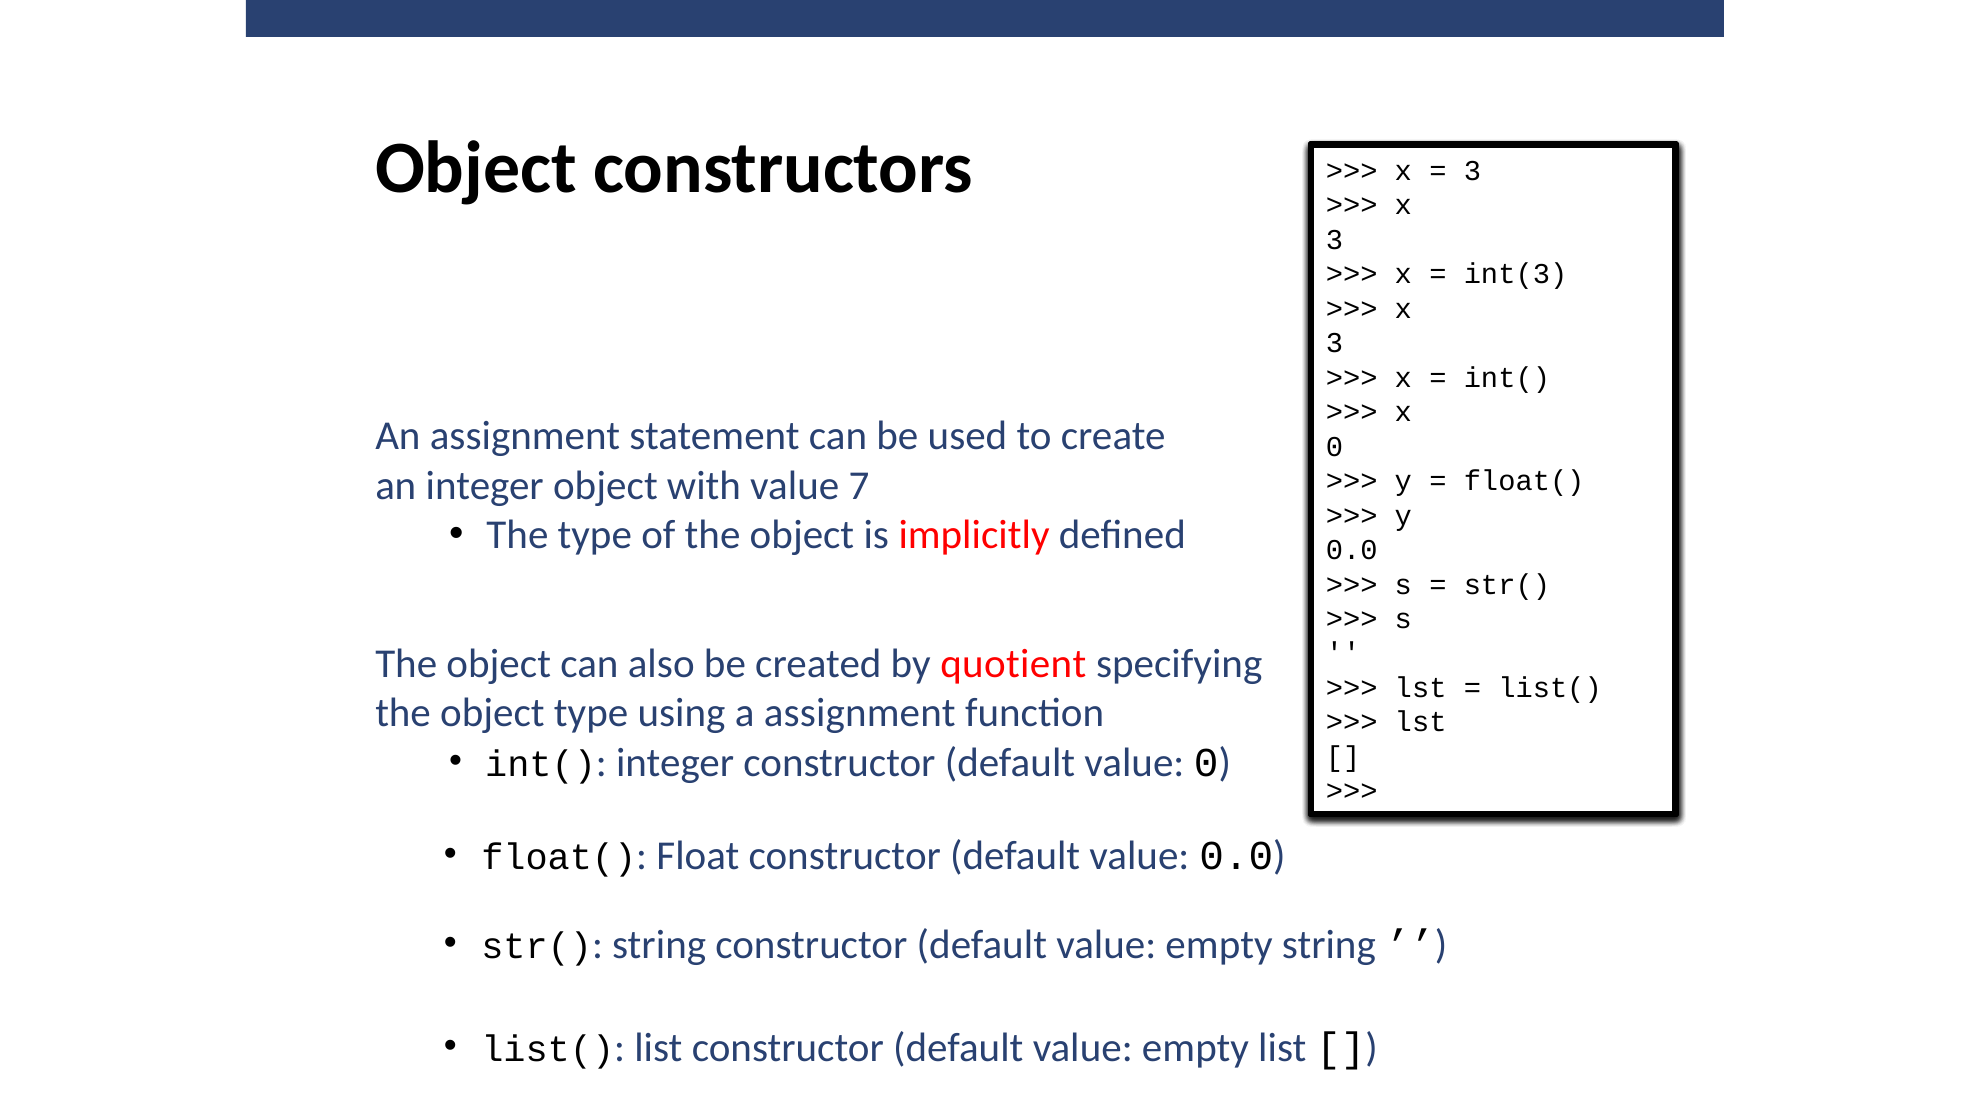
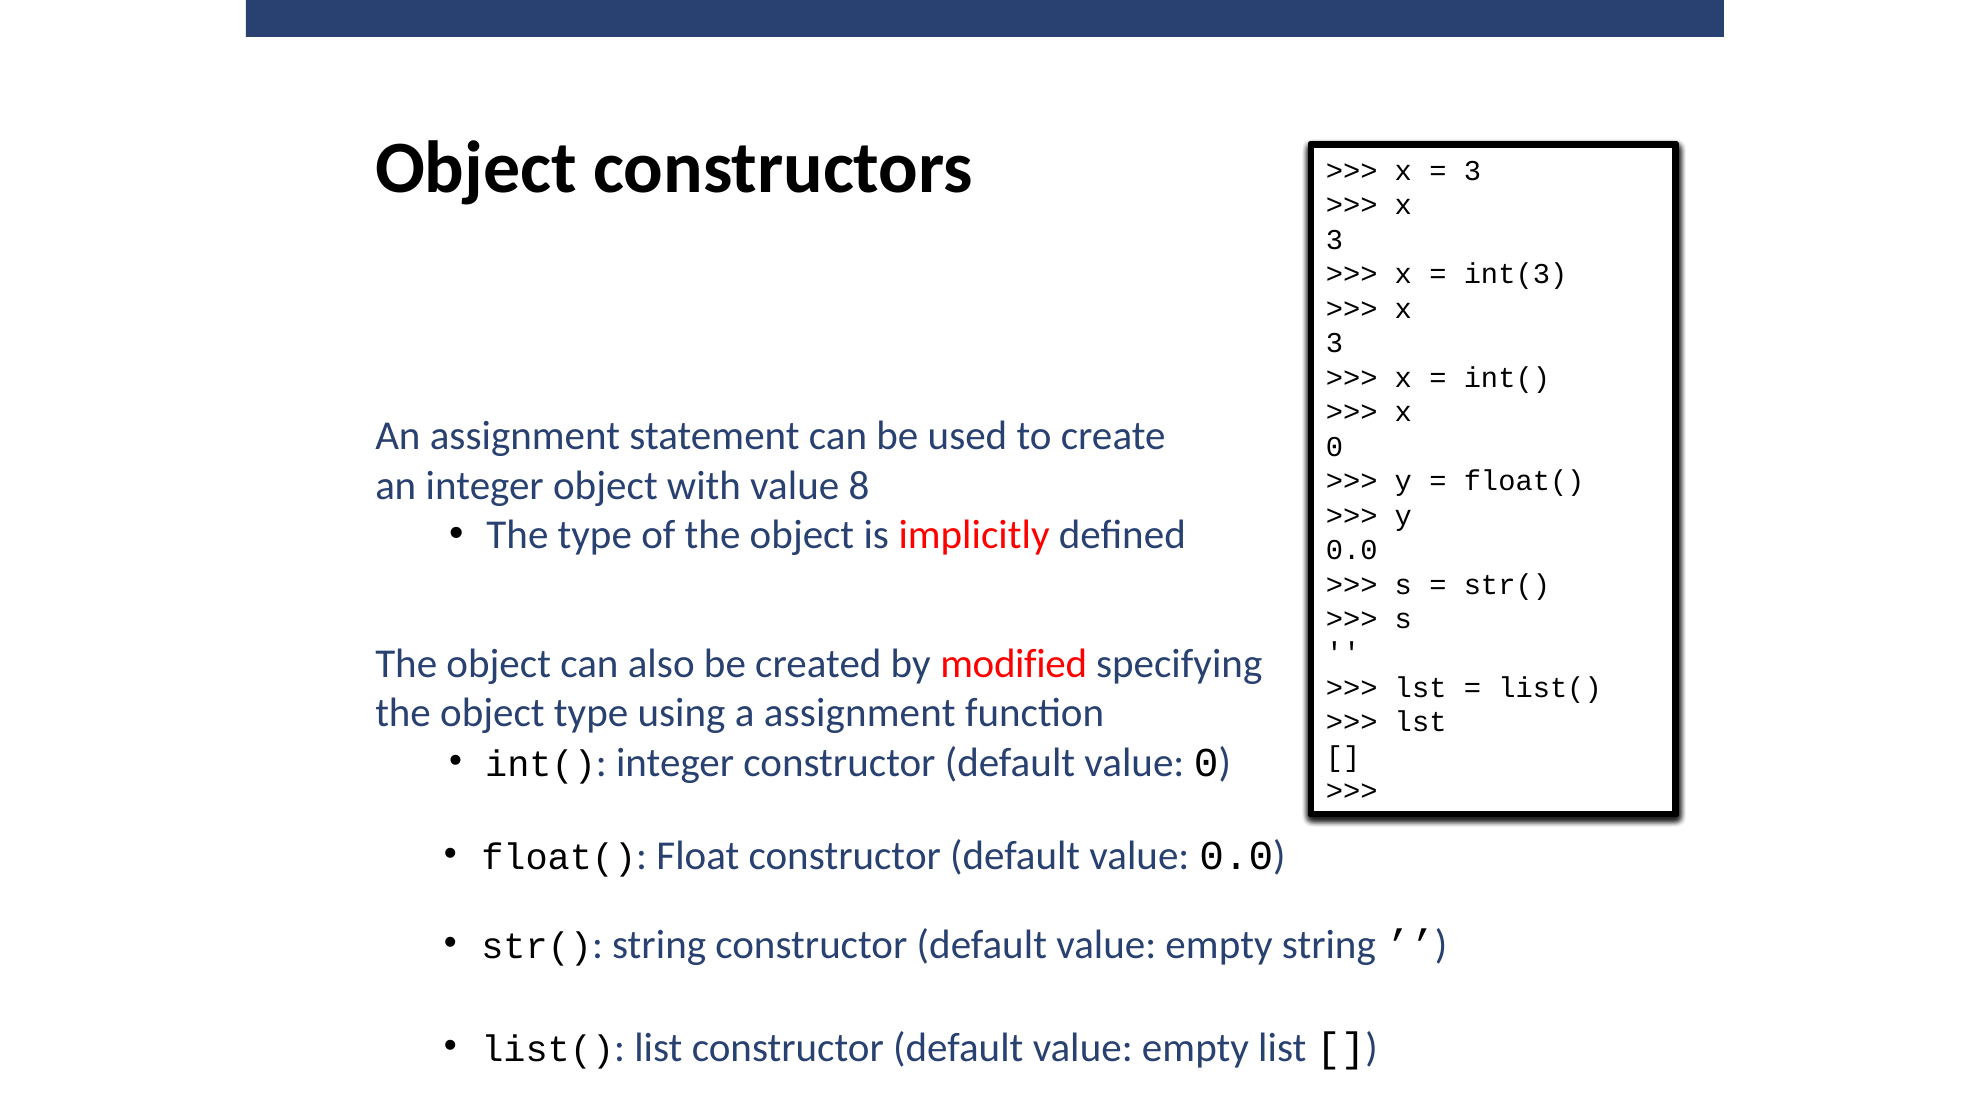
7: 7 -> 8 (859, 486)
quotient: quotient -> modified (1014, 664)
